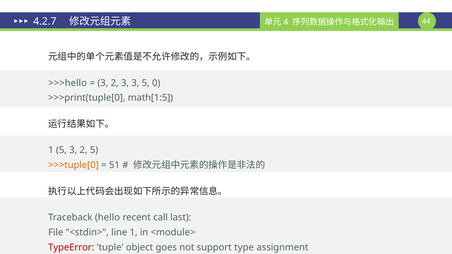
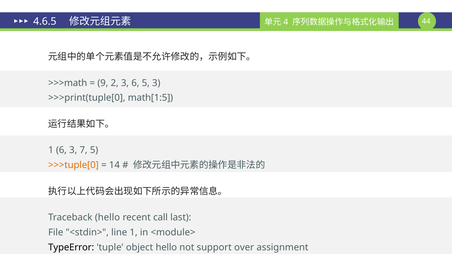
4.2.7: 4.2.7 -> 4.6.5 (45, 22)
>>>hello: >>>hello -> >>>math (68, 83)
3: 3 -> 9 (103, 83)
3 3: 3 -> 6 (135, 83)
5 0: 0 -> 3 (156, 83)
1 5: 5 -> 6 (61, 150)
2: 2 -> 7 (84, 150)
51: 51 -> 14 (114, 165)
TypeError colour: red -> black (71, 247)
object goes: goes -> hello (166, 247)
type: type -> over (244, 247)
